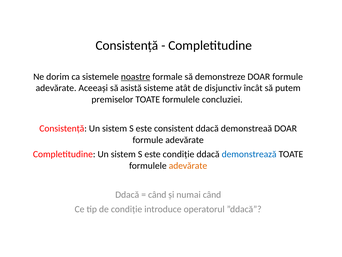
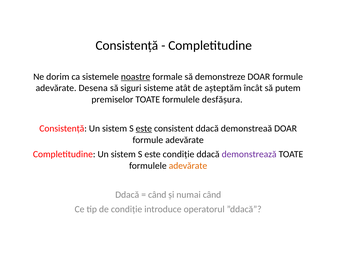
Aceeași: Aceeași -> Desena (93, 88)
asistă: asistă -> siguri (131, 88)
disjunctiv: disjunctiv -> așteptăm (223, 88)
concluziei: concluziei -> desfășura (222, 99)
este underline: none -> present (144, 128)
demonstrează colour: blue -> purple (249, 154)
